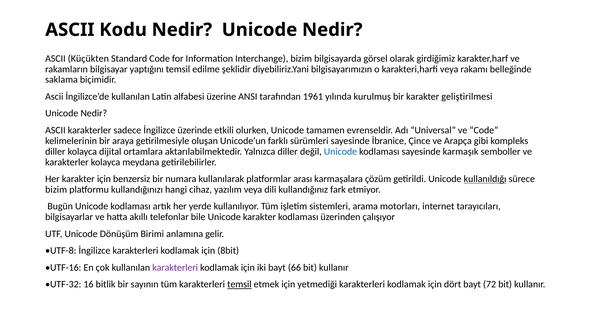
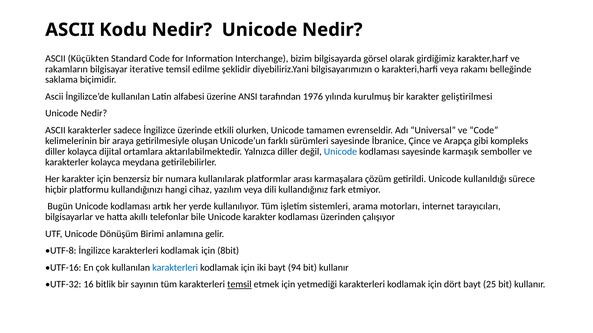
yaptığını: yaptığını -> iterative (147, 69)
1961: 1961 -> 1976 (313, 97)
kullanıldığı underline: present -> none (485, 179)
bizim: bizim -> hiçbir (56, 190)
karakterleri colour: purple -> blue (175, 268)
66: 66 -> 94 (294, 268)
72: 72 -> 25 (490, 285)
